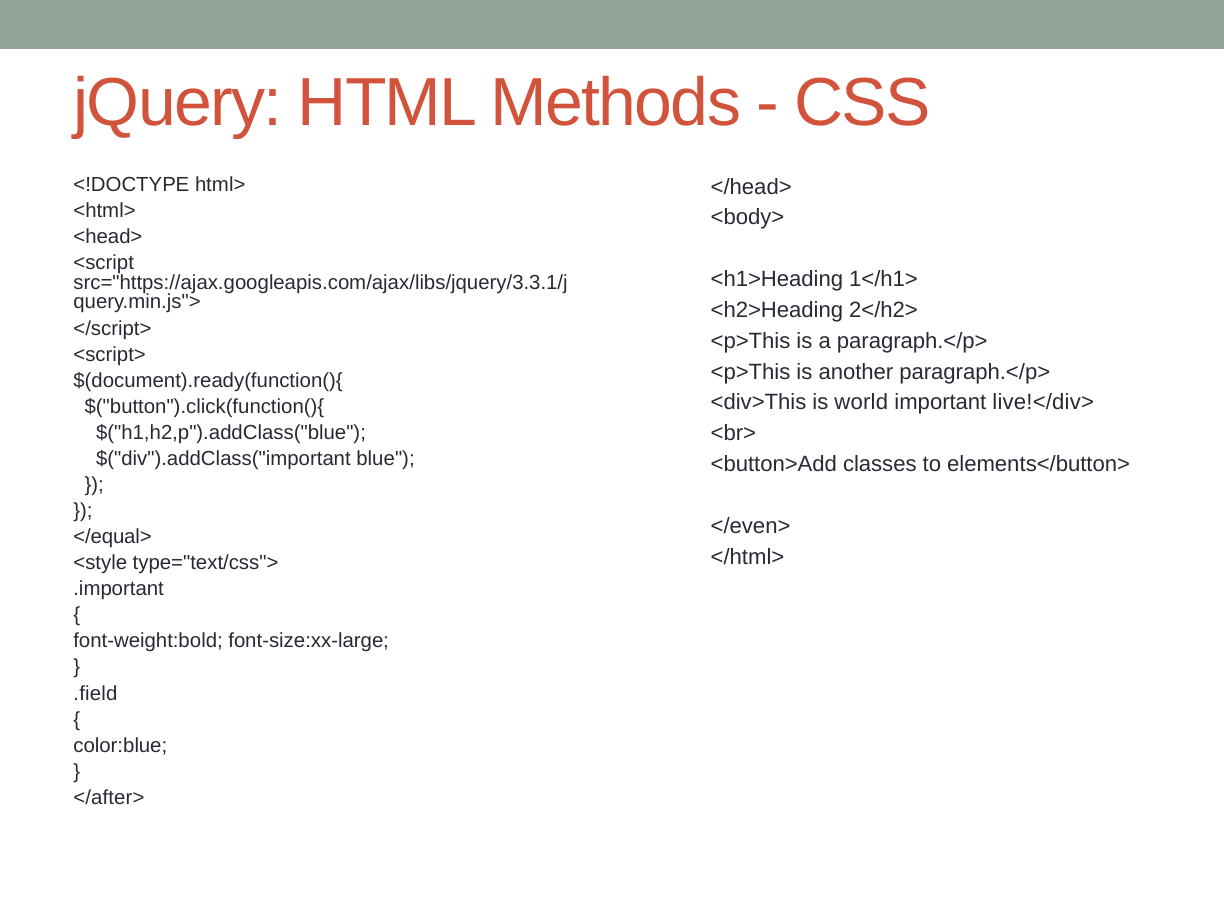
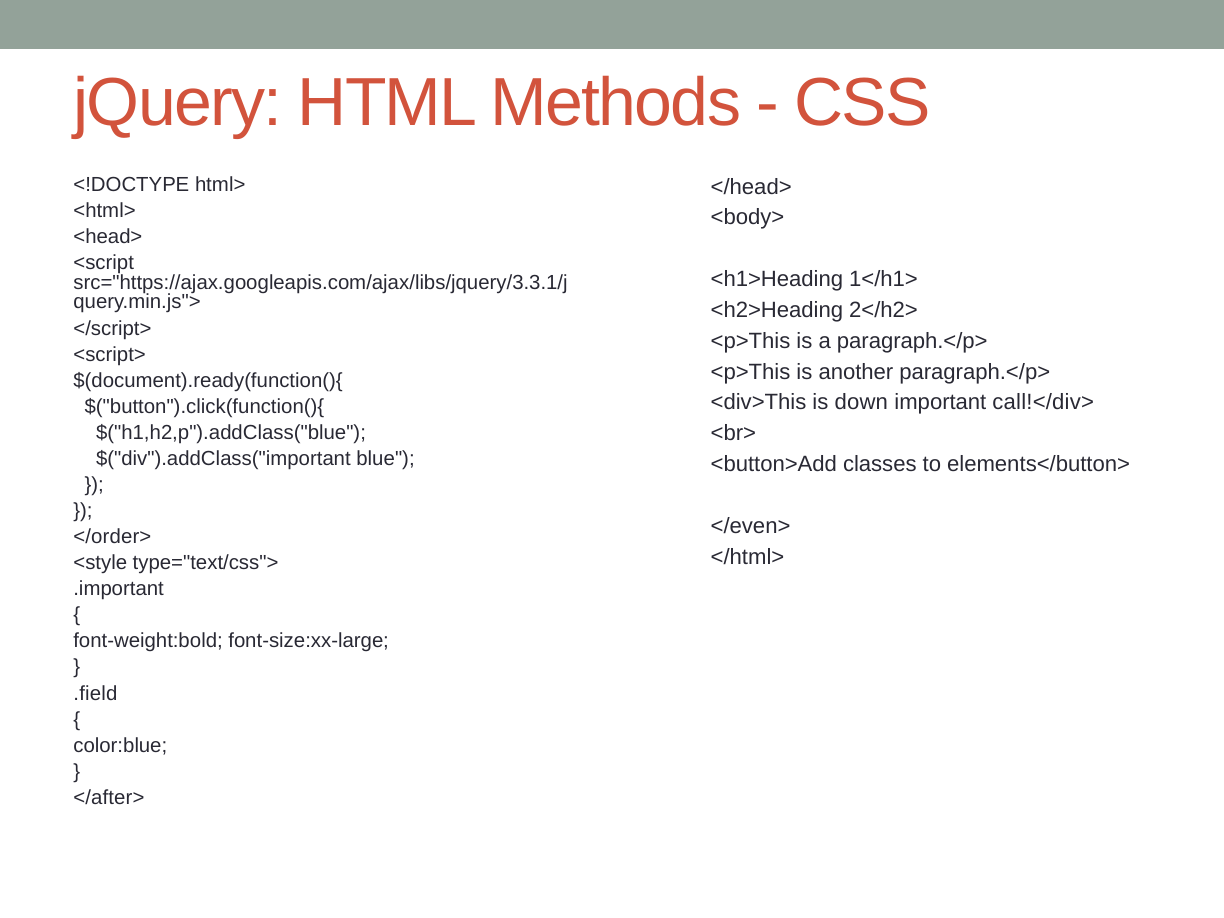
world: world -> down (861, 403)
live!</div>: live!</div> -> call!</div> (1043, 403)
</equal>: </equal> -> </order> (112, 537)
